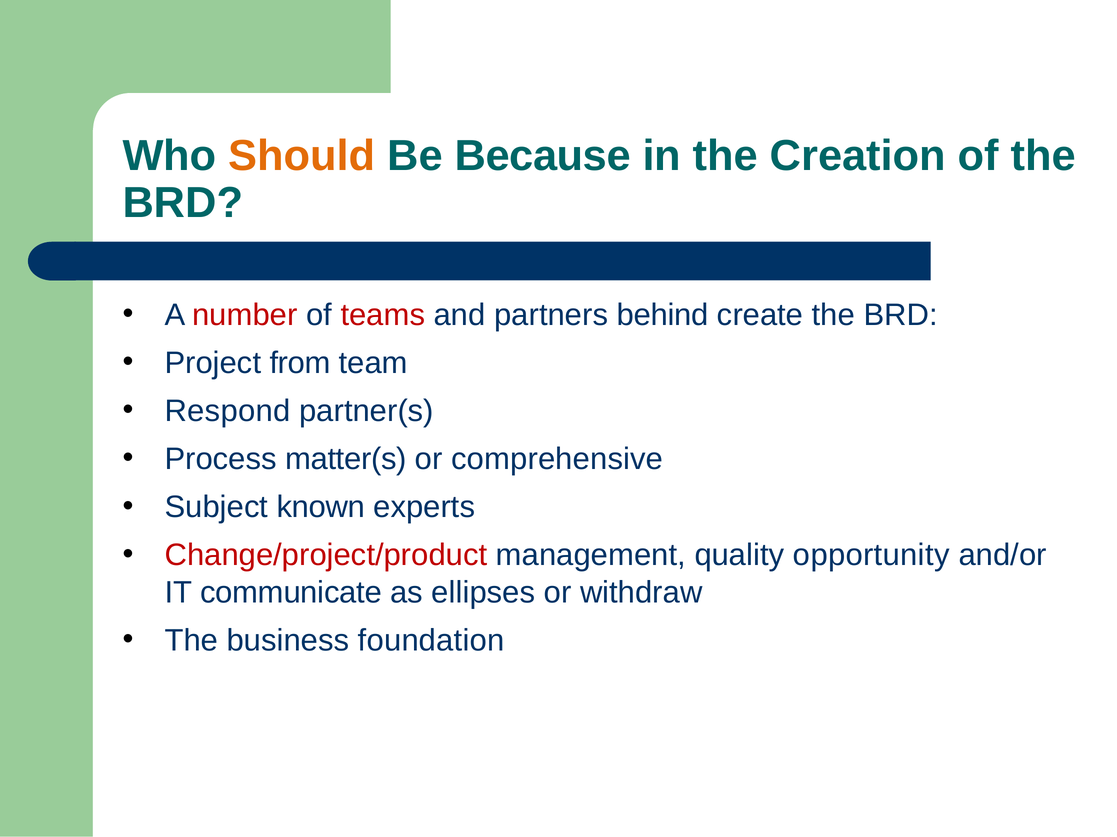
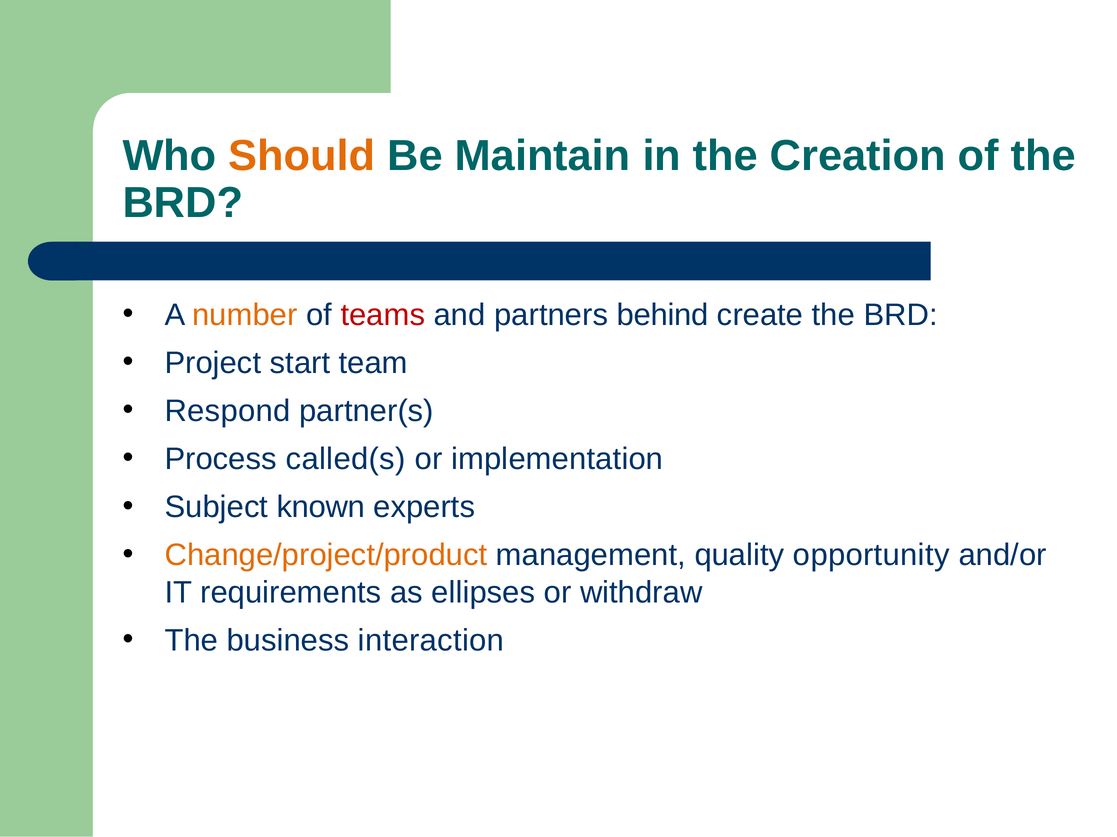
Because: Because -> Maintain (543, 156)
number colour: red -> orange (245, 315)
from: from -> start (300, 363)
matter(s: matter(s -> called(s (346, 459)
comprehensive: comprehensive -> implementation (557, 459)
Change/project/product colour: red -> orange (326, 556)
communicate: communicate -> requirements (291, 593)
foundation: foundation -> interaction (431, 641)
